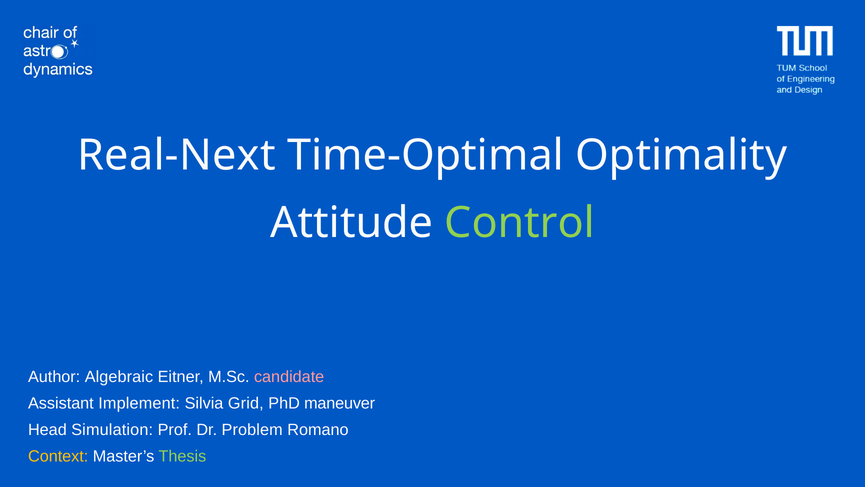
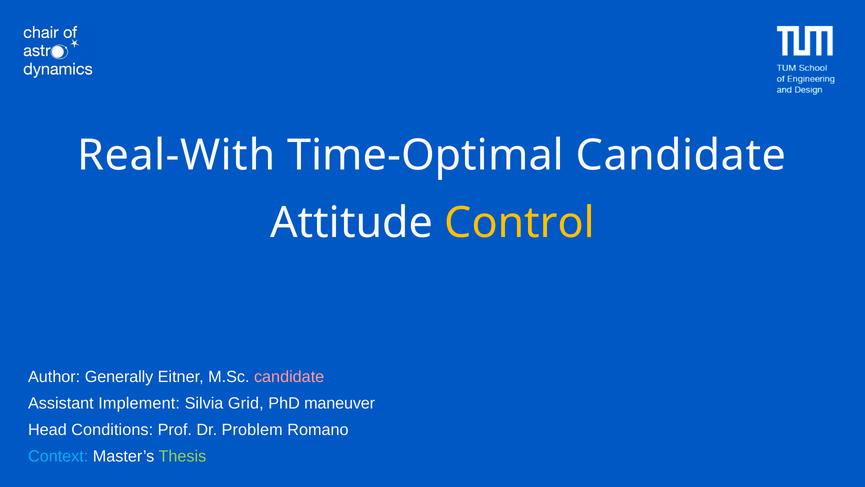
Real-Next: Real-Next -> Real-With (176, 155)
Time-Optimal Optimality: Optimality -> Candidate (681, 155)
Control colour: light green -> yellow (520, 223)
Algebraic: Algebraic -> Generally (119, 376)
Simulation: Simulation -> Conditions (112, 430)
Context colour: yellow -> light blue (58, 456)
